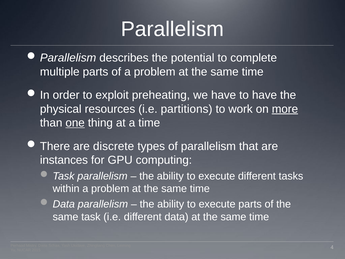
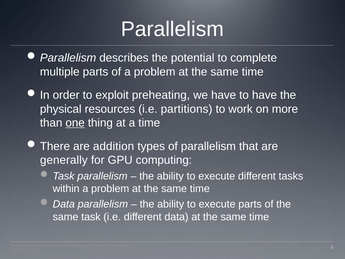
more underline: present -> none (285, 109)
discrete: discrete -> addition (114, 146)
instances: instances -> generally (64, 160)
